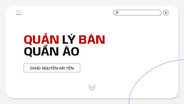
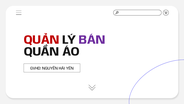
BÁN colour: red -> purple (92, 39)
